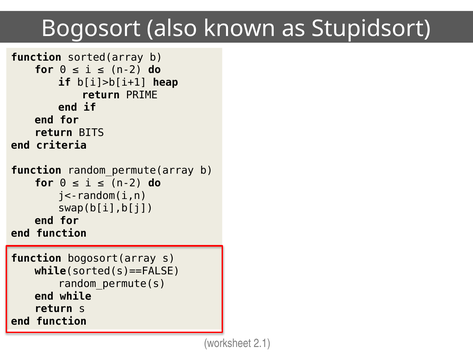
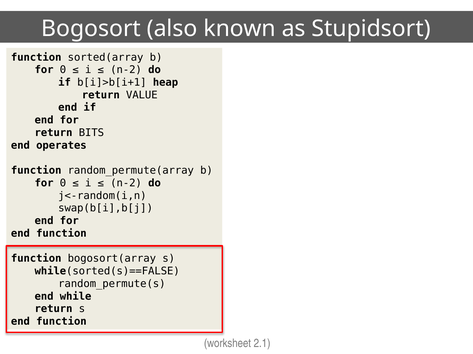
PRIME: PRIME -> VALUE (142, 95)
criteria: criteria -> operates (61, 146)
